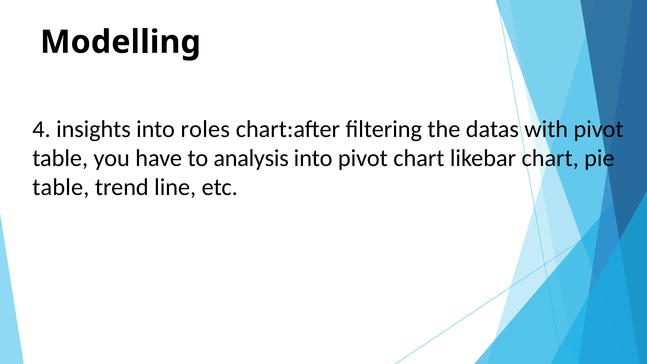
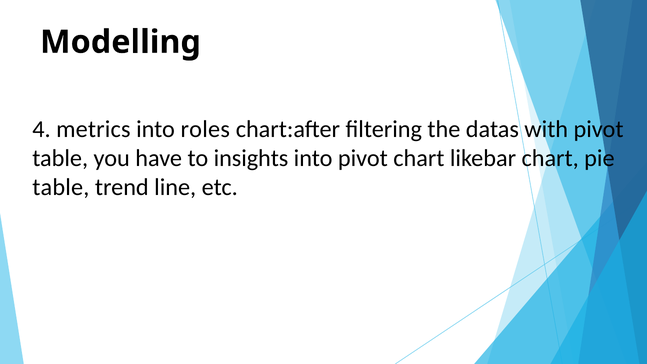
insights: insights -> metrics (93, 129)
analysis: analysis -> insights (251, 158)
